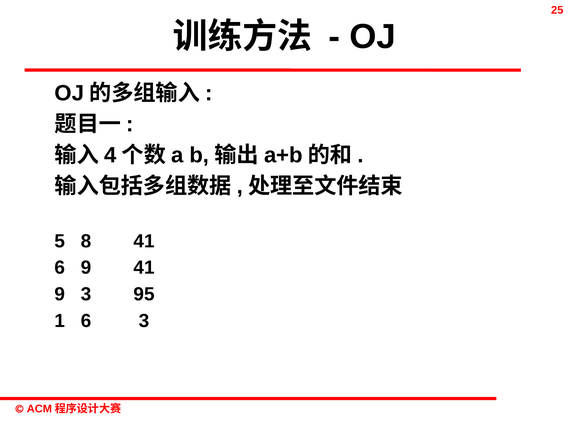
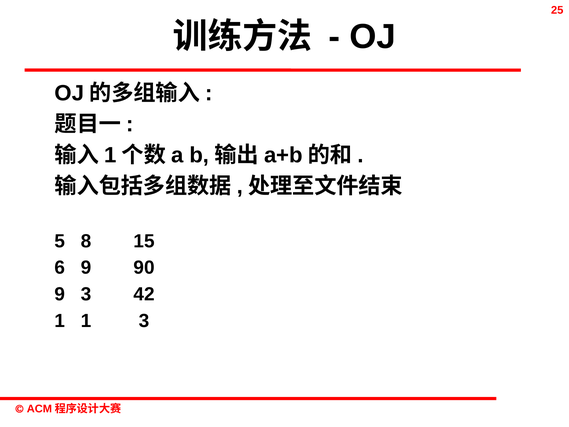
4: 4 -> 1 (110, 155)
8 41: 41 -> 15 (144, 241)
9 41: 41 -> 90 (144, 268)
95: 95 -> 42 (144, 294)
1 6: 6 -> 1 (86, 321)
